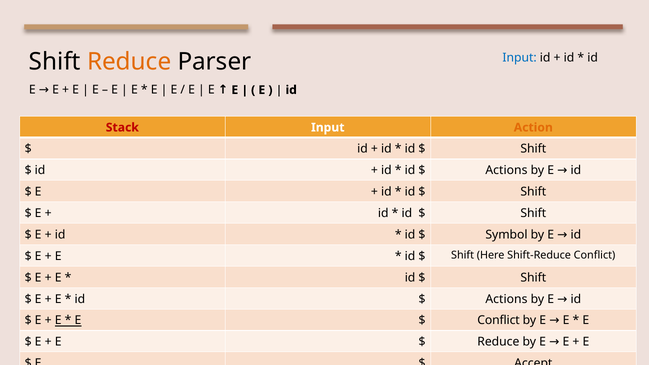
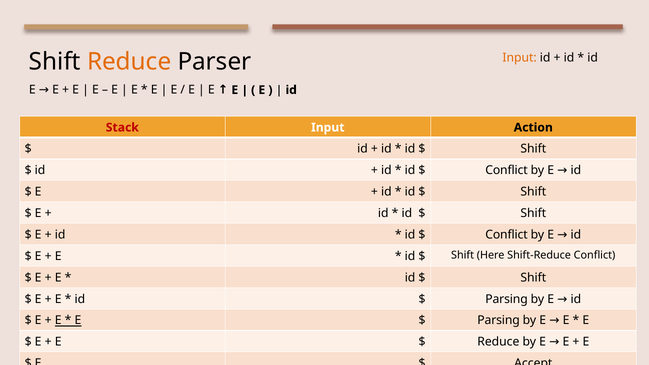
Input colour: blue -> orange (520, 58)
Action colour: orange -> black (533, 128)
Actions: Actions -> Conflict (507, 170)
Symbol: Symbol -> Conflict (507, 235)
Actions: Actions -> Parsing (507, 299)
Conflict: Conflict -> Parsing (499, 320)
